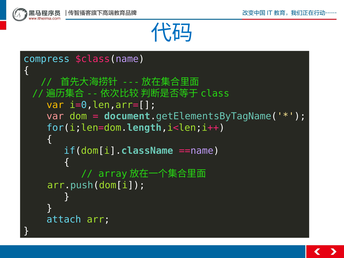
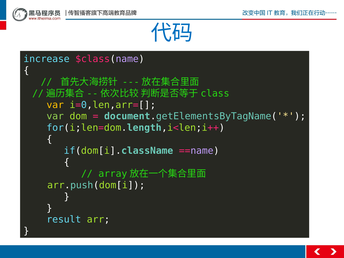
compress: compress -> increase (47, 59)
var colour: pink -> light green (55, 116)
attach: attach -> result (64, 220)
